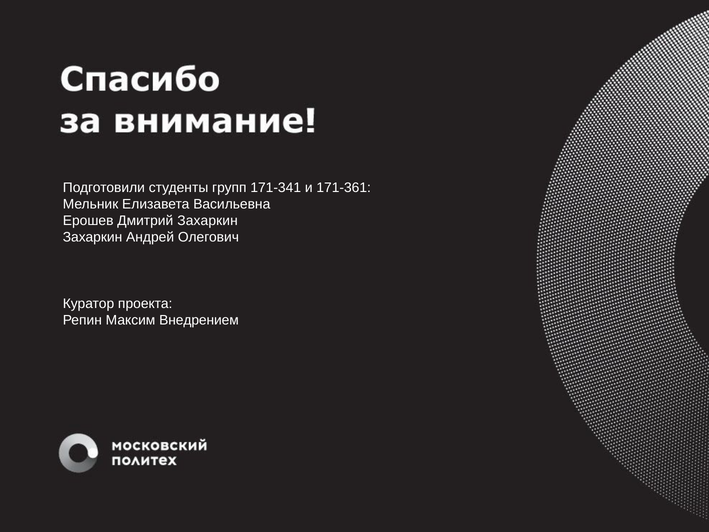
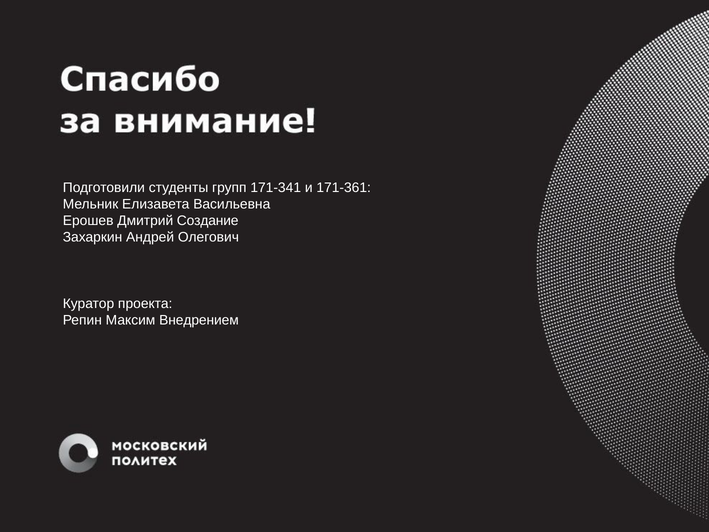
Дмитрий Захаркин: Захаркин -> Создание (208, 221)
